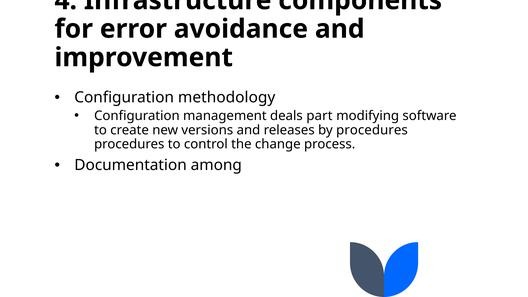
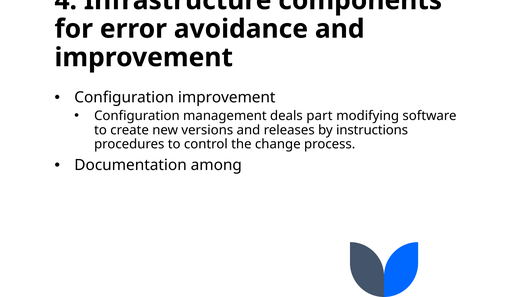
Configuration methodology: methodology -> improvement (227, 98)
by procedures: procedures -> instructions (372, 130)
